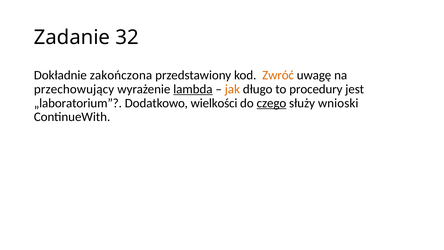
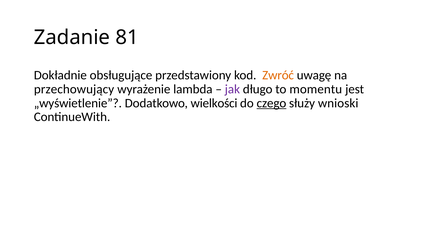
32: 32 -> 81 (127, 37)
zakończona: zakończona -> obsługujące (121, 75)
lambda underline: present -> none (193, 89)
jak colour: orange -> purple (232, 89)
procedury: procedury -> momentu (316, 89)
„laboratorium: „laboratorium -> „wyświetlenie (78, 103)
